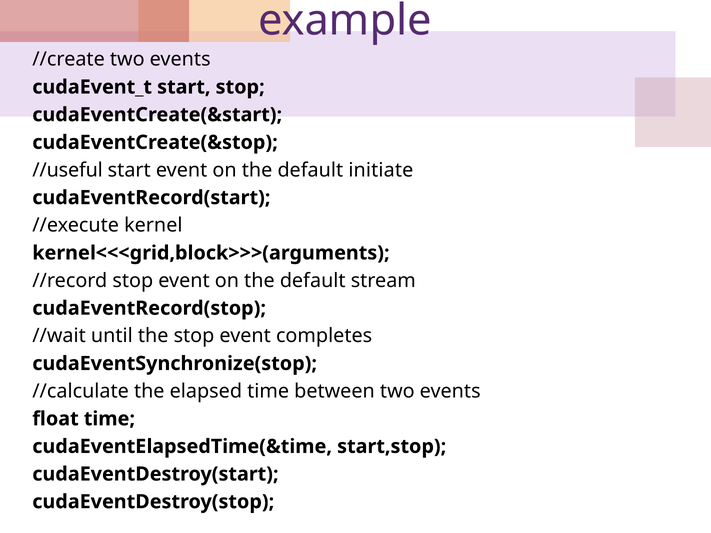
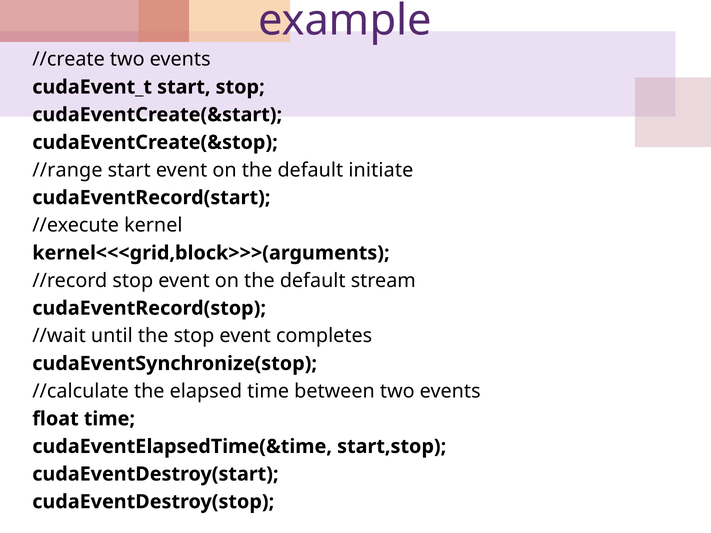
//useful: //useful -> //range (67, 170)
